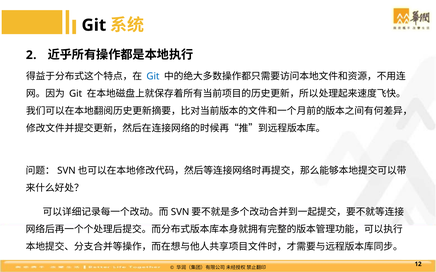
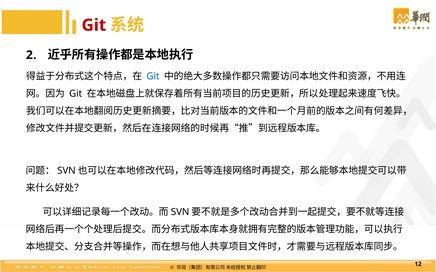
Git colour: black -> red (94, 25)
